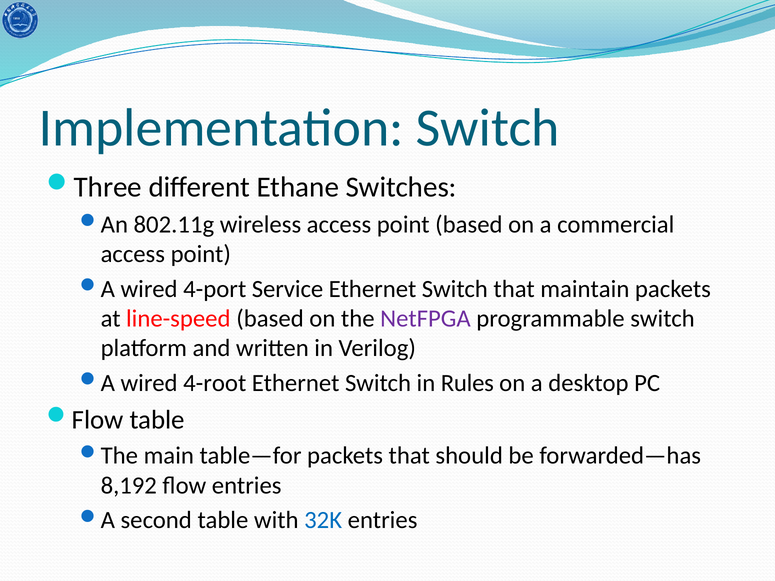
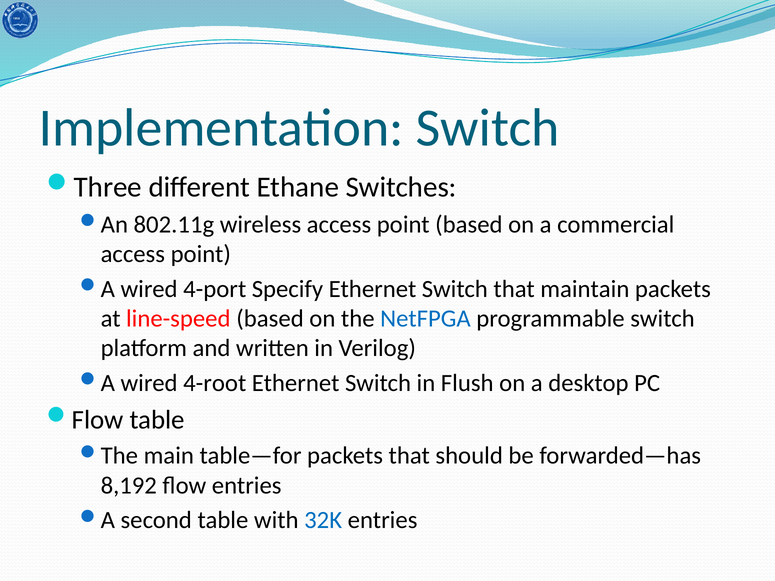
Service: Service -> Specify (287, 289)
NetFPGA colour: purple -> blue (425, 319)
Rules: Rules -> Flush (467, 383)
